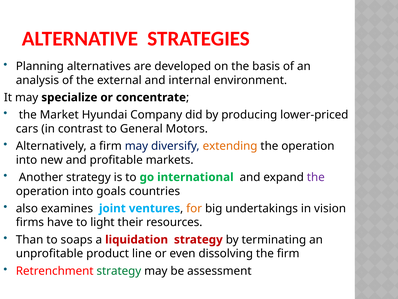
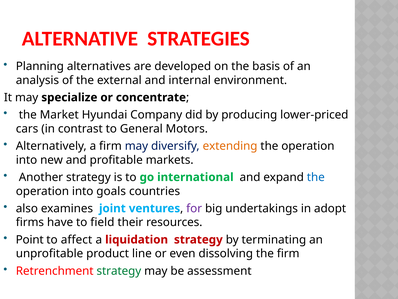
the colour: purple -> blue (316, 177)
for colour: orange -> purple (194, 208)
vision: vision -> adopt (330, 208)
light: light -> field (102, 222)
Than: Than -> Point (30, 239)
soaps: soaps -> affect (77, 239)
